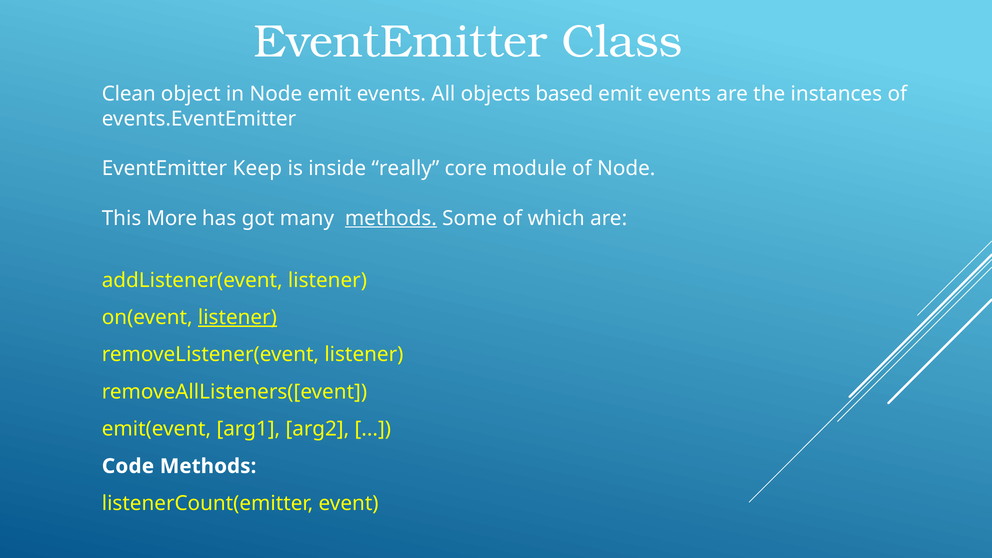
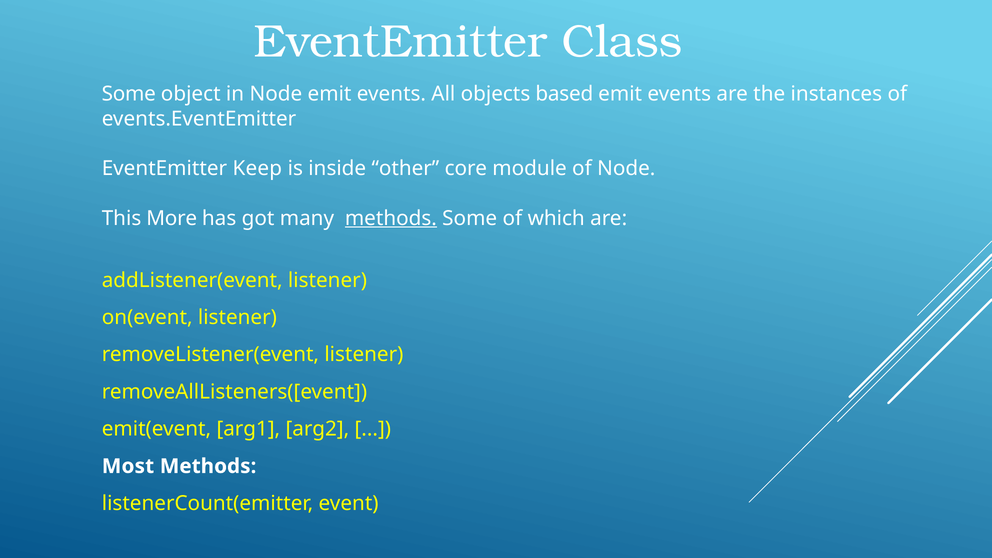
Clean: Clean -> Some (129, 94)
really: really -> other (405, 169)
listener underline: present -> none (237, 317)
Code: Code -> Most (128, 466)
